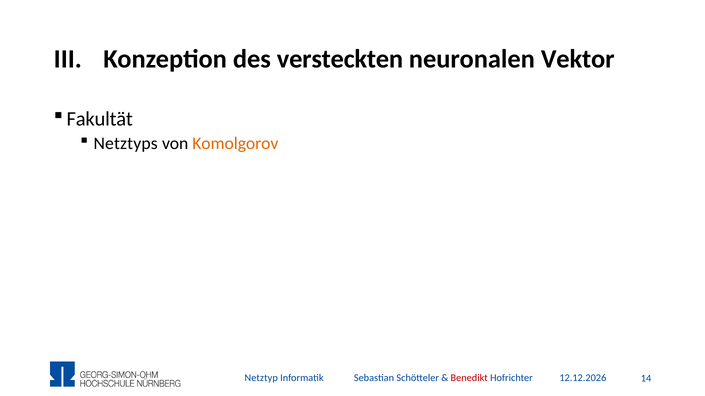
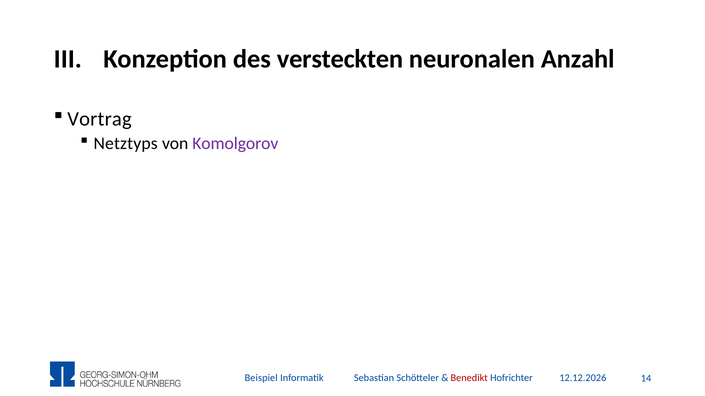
Vektor: Vektor -> Anzahl (578, 59)
Fakultät: Fakultät -> Vortrag (99, 119)
Komolgorov colour: orange -> purple (235, 143)
Netztyp: Netztyp -> Beispiel (261, 379)
